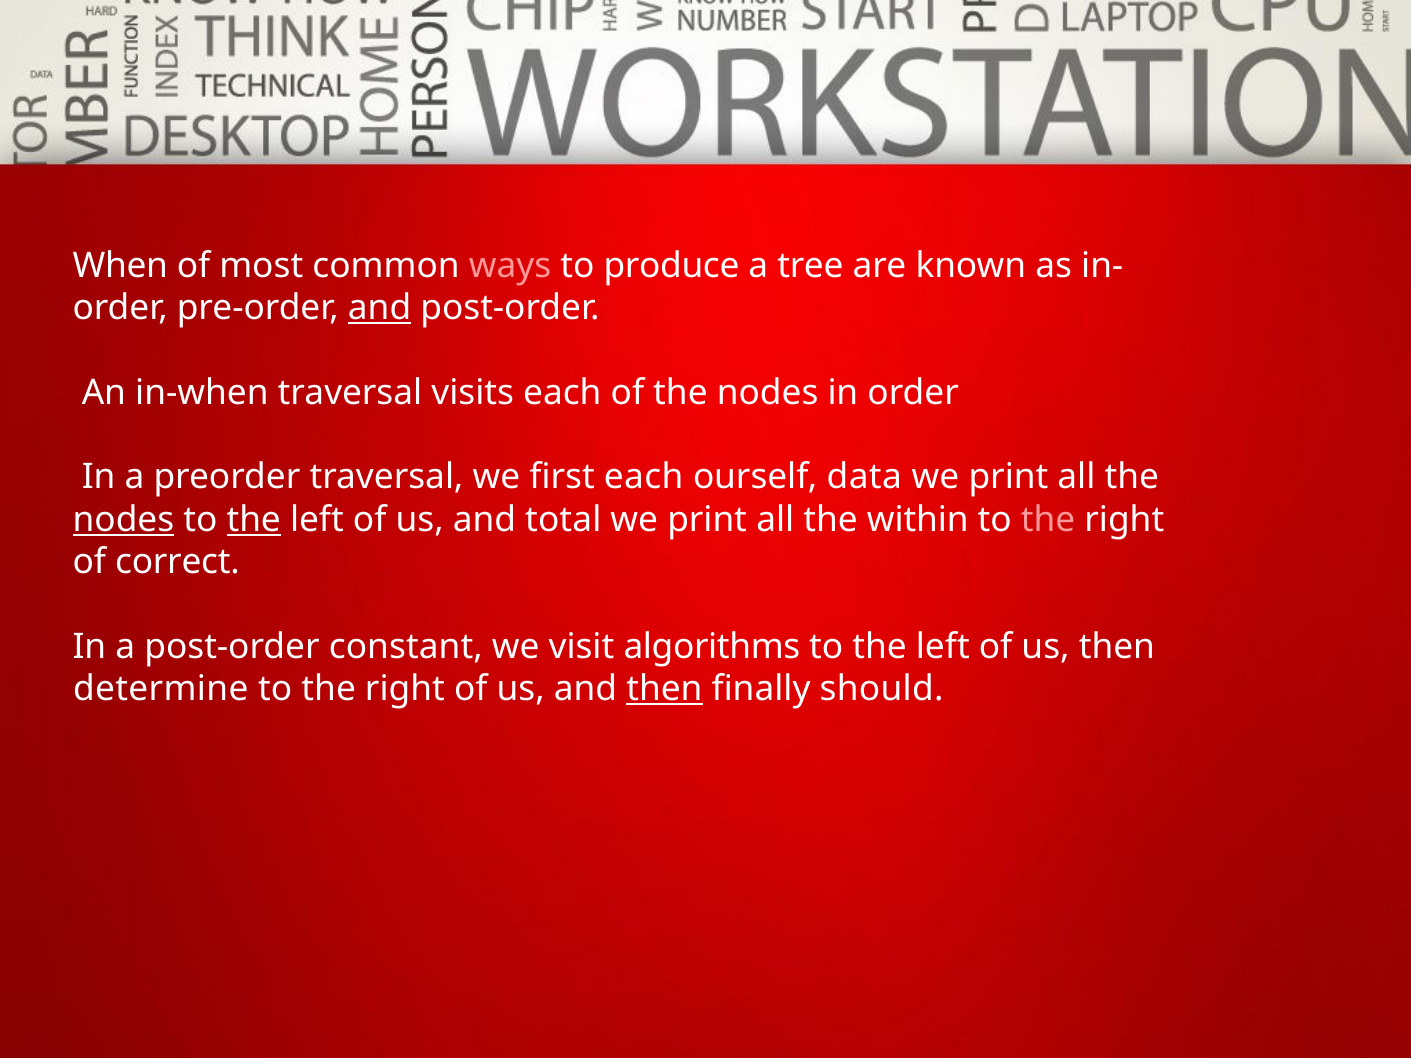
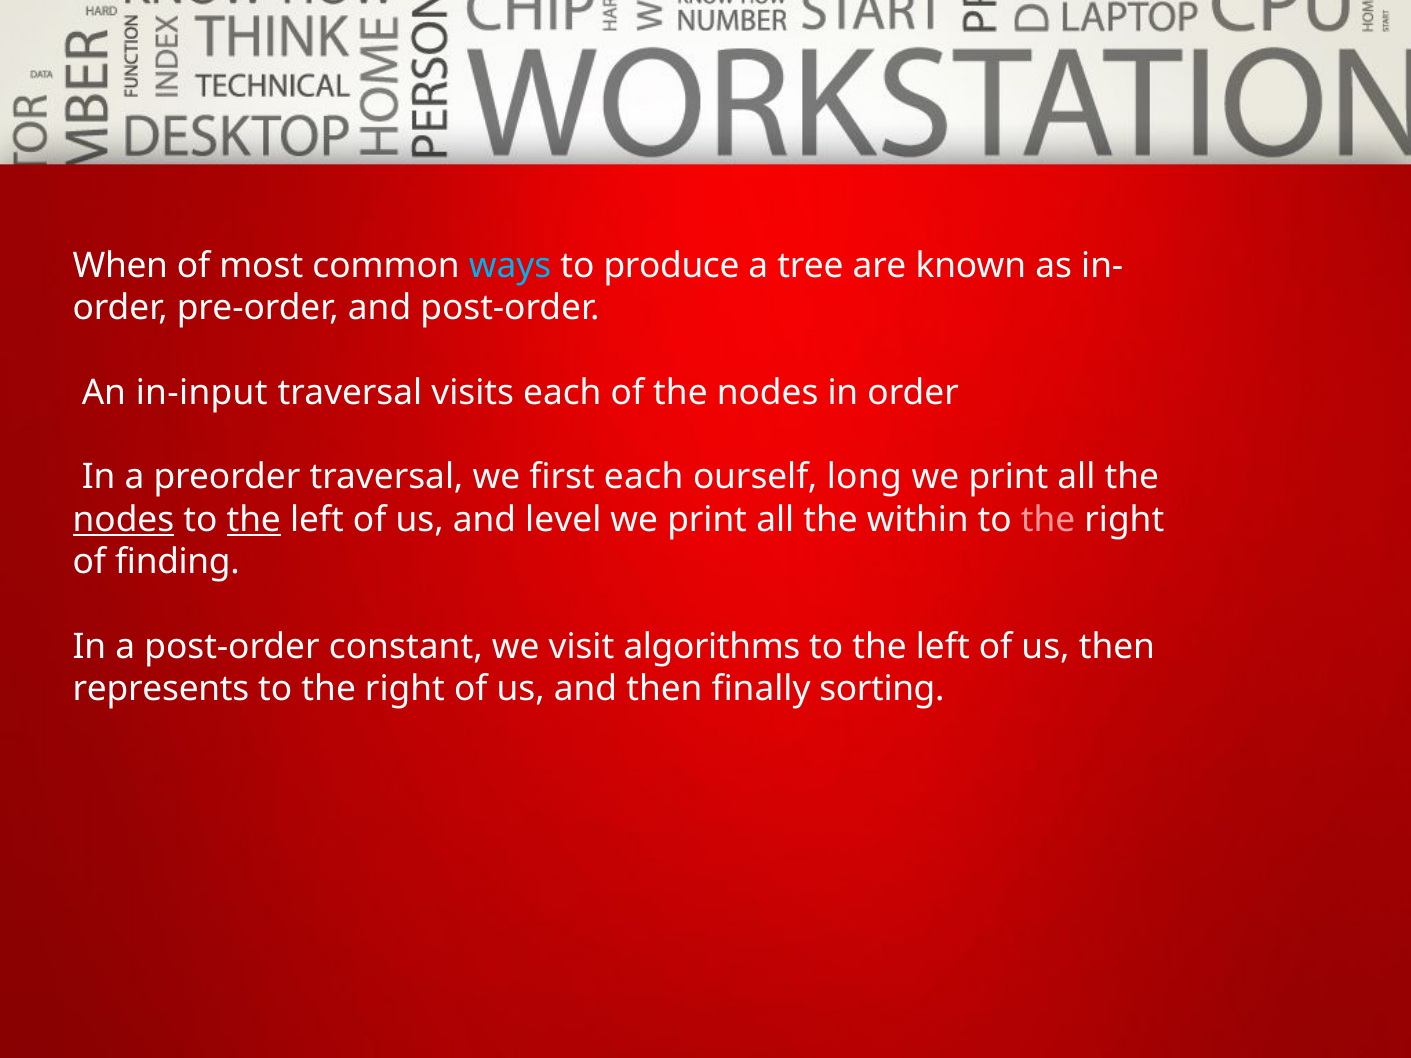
ways colour: pink -> light blue (510, 266)
and underline: present -> none (380, 308)
in-when: in-when -> in-input (202, 393)
data: data -> long (864, 477)
total: total -> level (563, 520)
correct: correct -> finding (177, 562)
determine: determine -> represents (161, 689)
then underline: present -> none (664, 689)
should: should -> sorting (882, 689)
